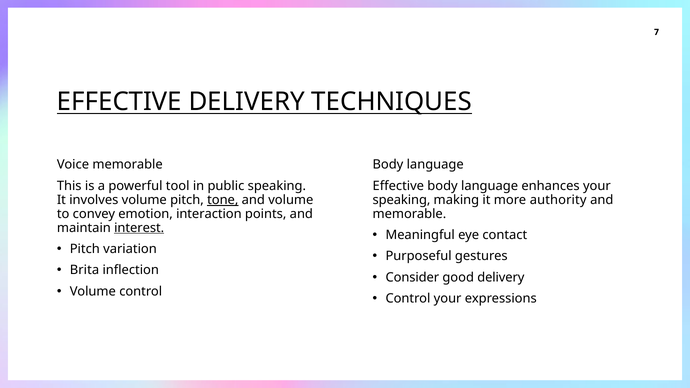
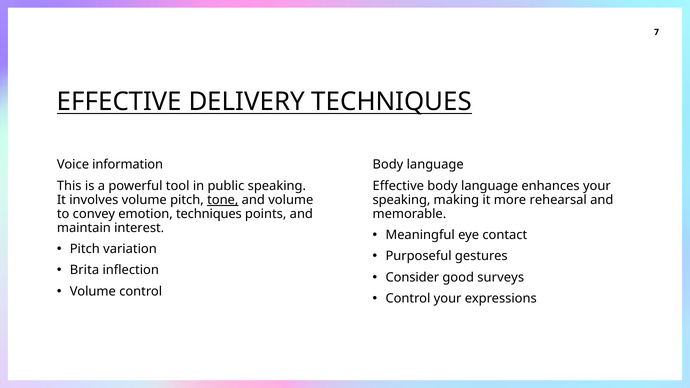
Voice memorable: memorable -> information (128, 165)
authority: authority -> rehearsal (558, 200)
emotion interaction: interaction -> techniques (209, 214)
interest underline: present -> none (139, 228)
good delivery: delivery -> surveys (501, 277)
